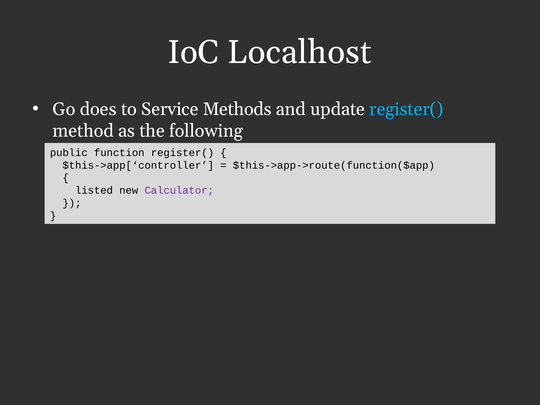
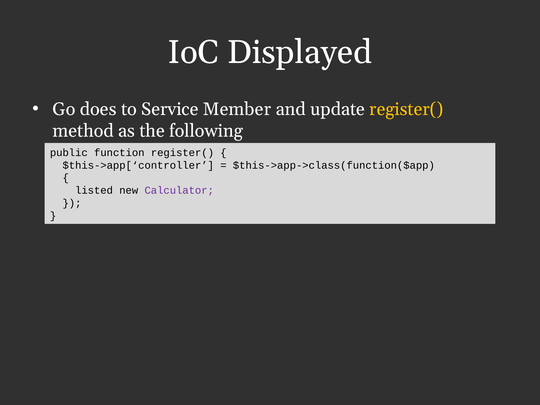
Localhost: Localhost -> Displayed (300, 52)
Methods: Methods -> Member (237, 109)
register( colour: light blue -> yellow (406, 109)
$this->app->route(function($app: $this->app->route(function($app -> $this->app->class(function($app (334, 165)
